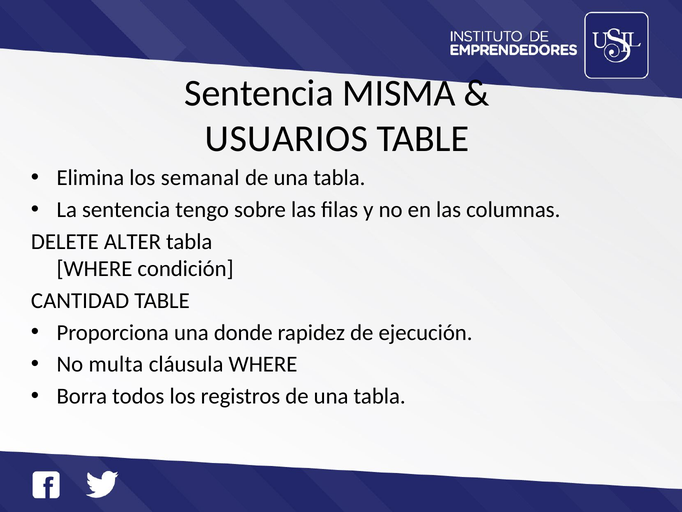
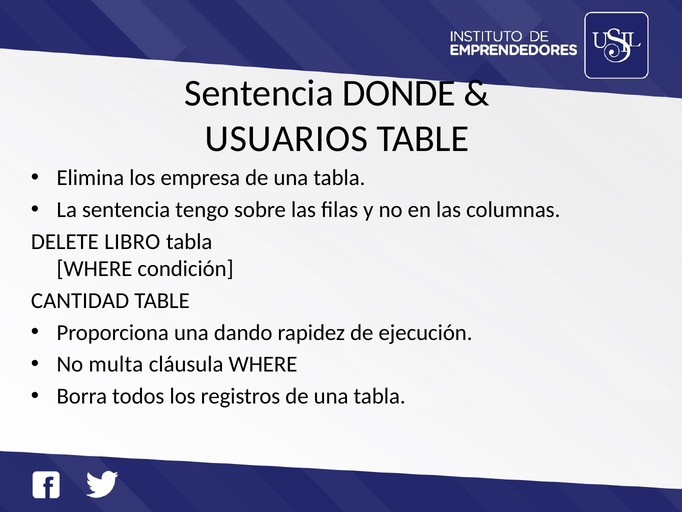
MISMA: MISMA -> DONDE (399, 93)
semanal: semanal -> empresa (200, 178)
ALTER: ALTER -> LIBRO (132, 241)
donde: donde -> dando (243, 332)
